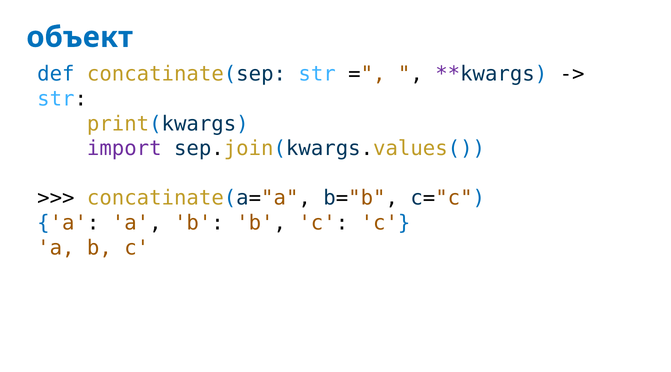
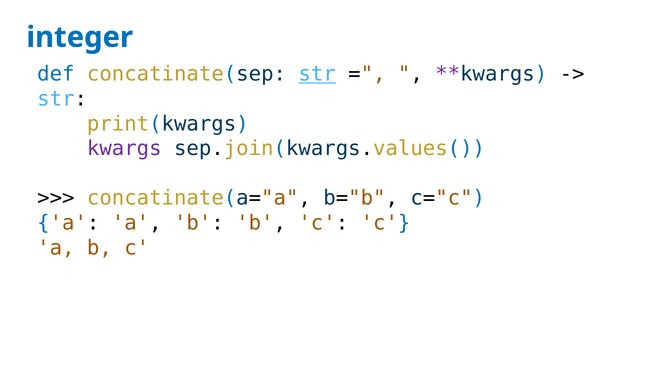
объект: объект -> integer (80, 37)
str underline: none -> present (317, 74)
import: import -> kwargs (124, 148)
